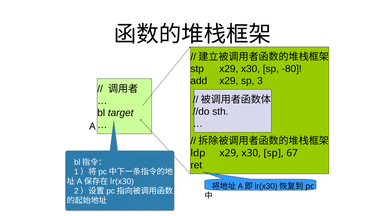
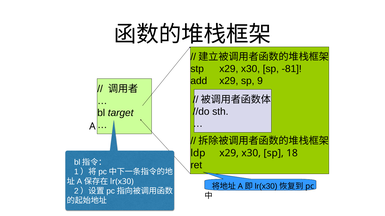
-80: -80 -> -81 (292, 69)
3: 3 -> 9 (260, 81)
67: 67 -> 18 (292, 153)
